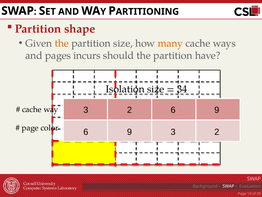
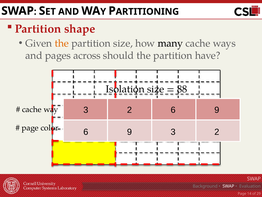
many colour: orange -> black (170, 43)
incurs: incurs -> across (87, 55)
34: 34 -> 88 (182, 89)
